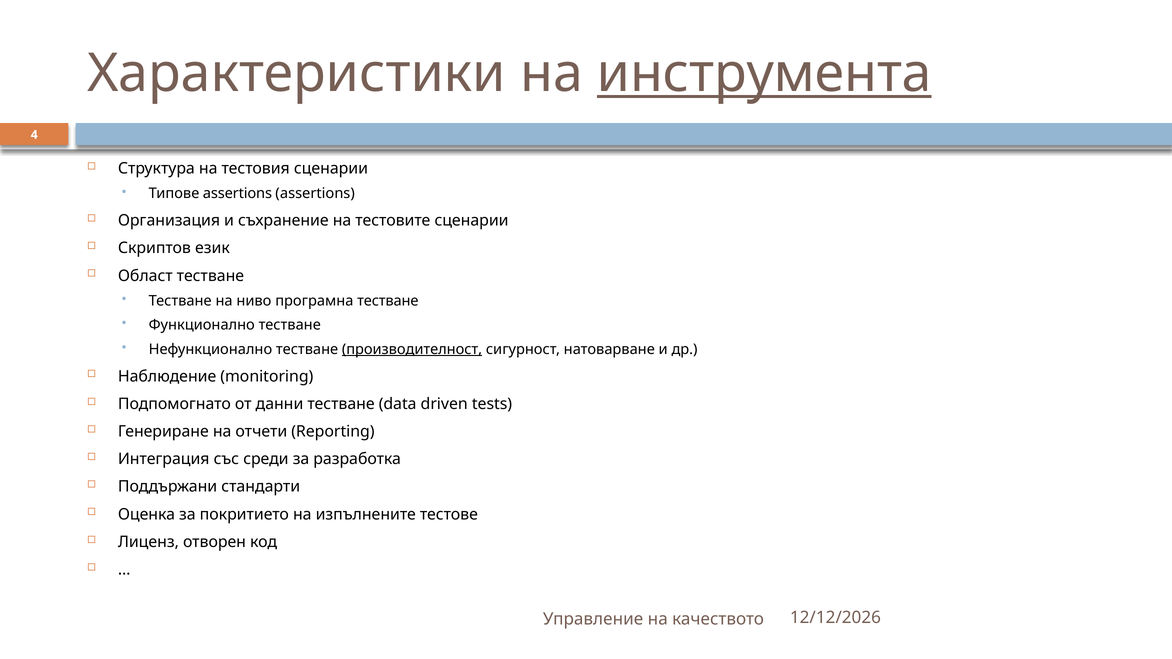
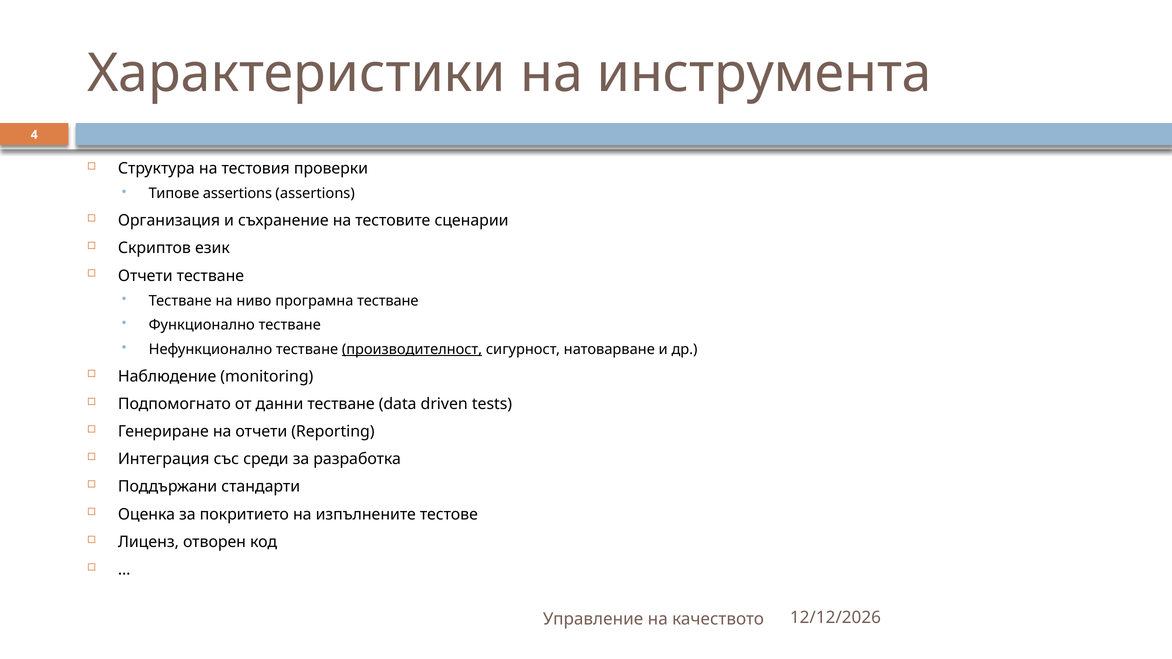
инструмента underline: present -> none (764, 73)
тестовия сценарии: сценарии -> проверки (331, 169)
Област: Област -> Отчети (145, 276)
